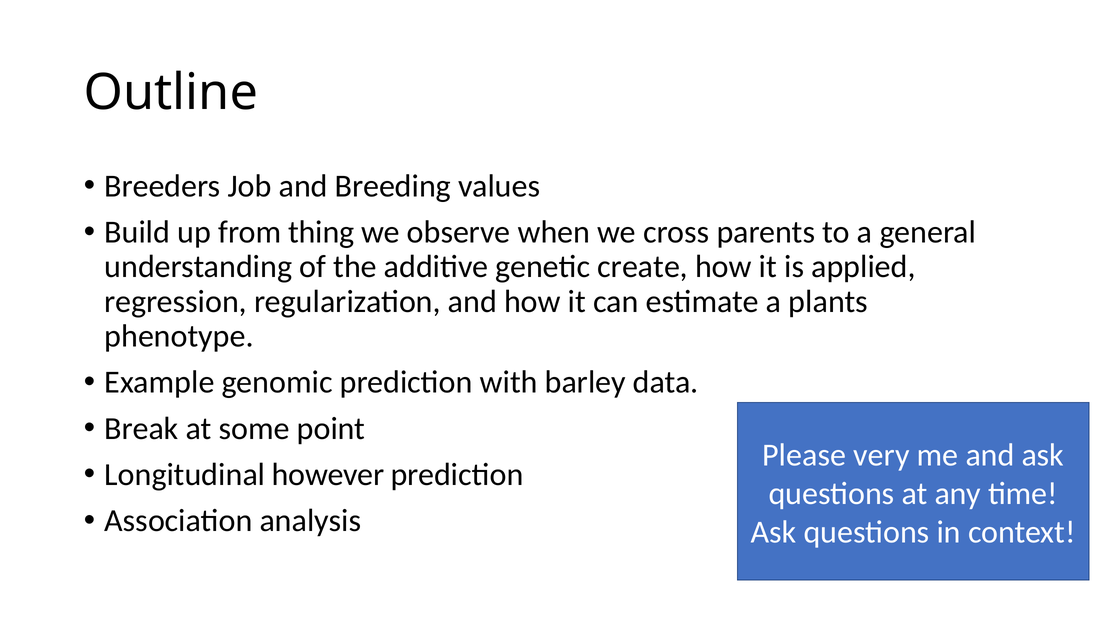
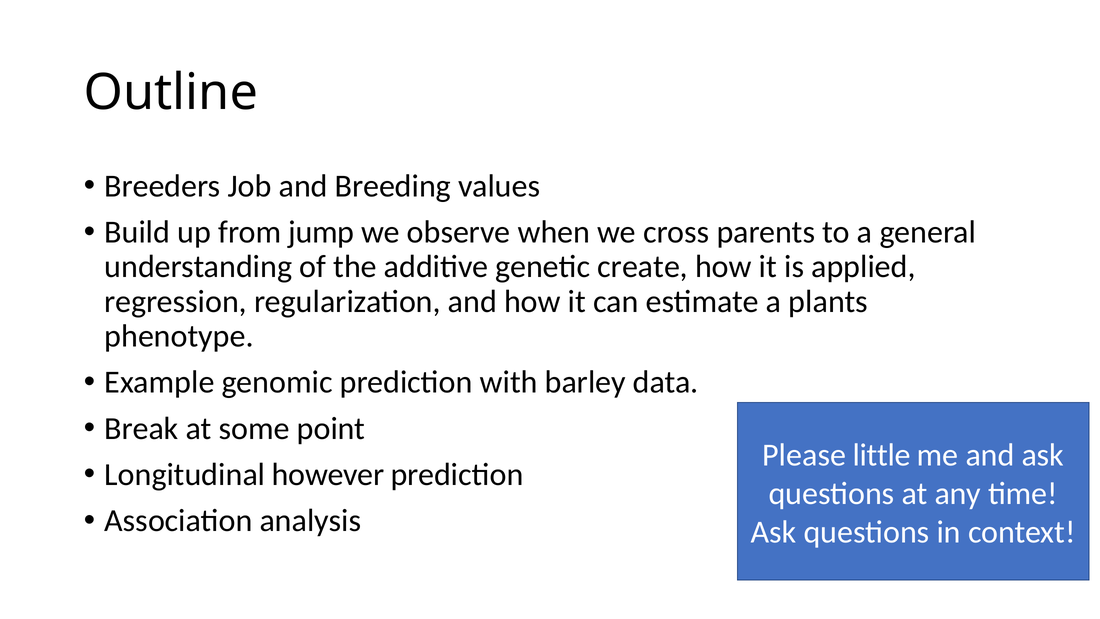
thing: thing -> jump (321, 232)
very: very -> little (882, 455)
